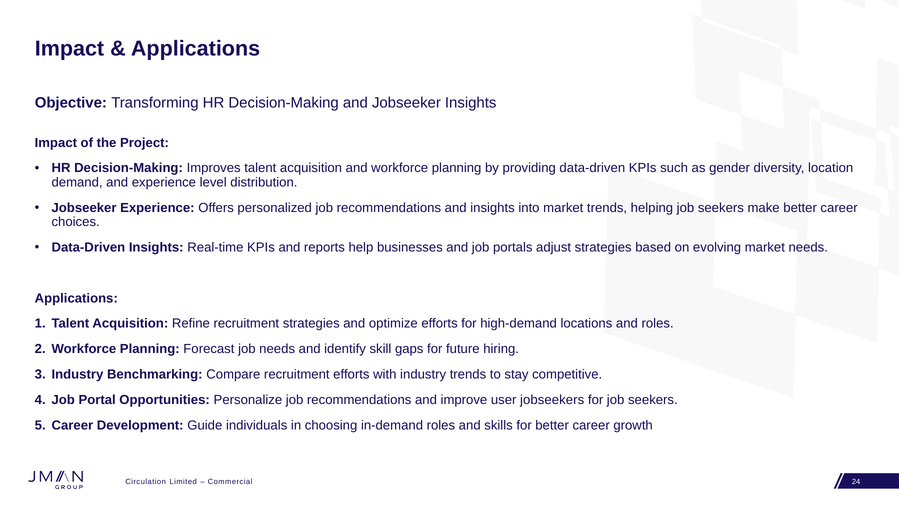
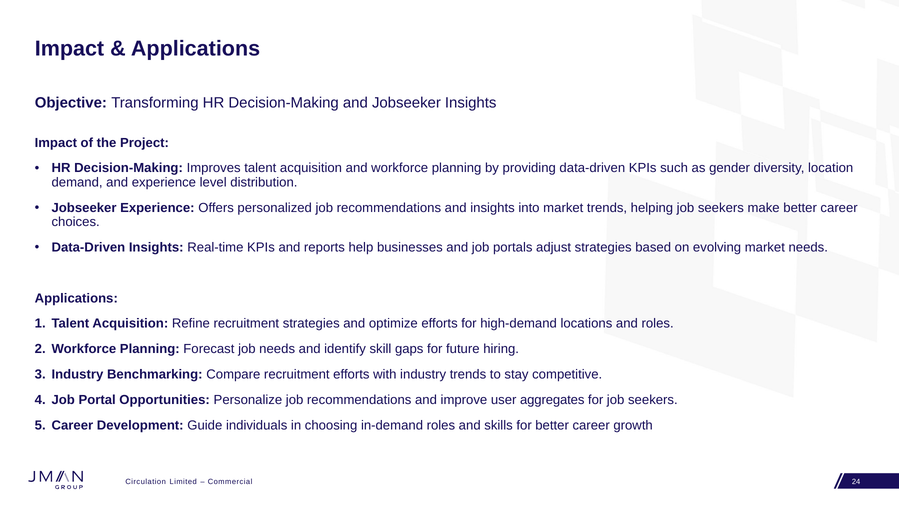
jobseekers: jobseekers -> aggregates (552, 400)
